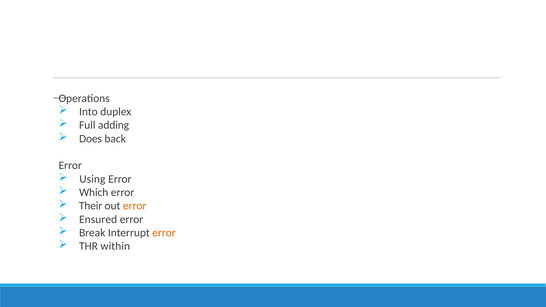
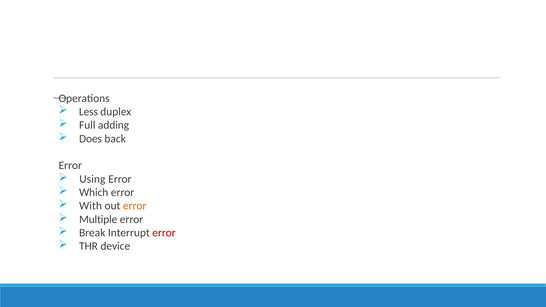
Into: Into -> Less (88, 112)
Their: Their -> With (91, 206)
Ensured: Ensured -> Multiple (98, 219)
error colour: orange -> red (164, 233)
within: within -> device (115, 246)
